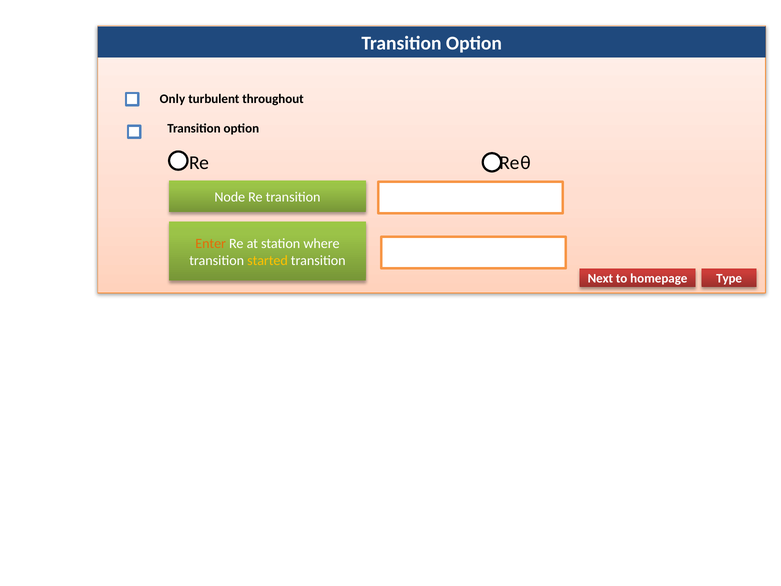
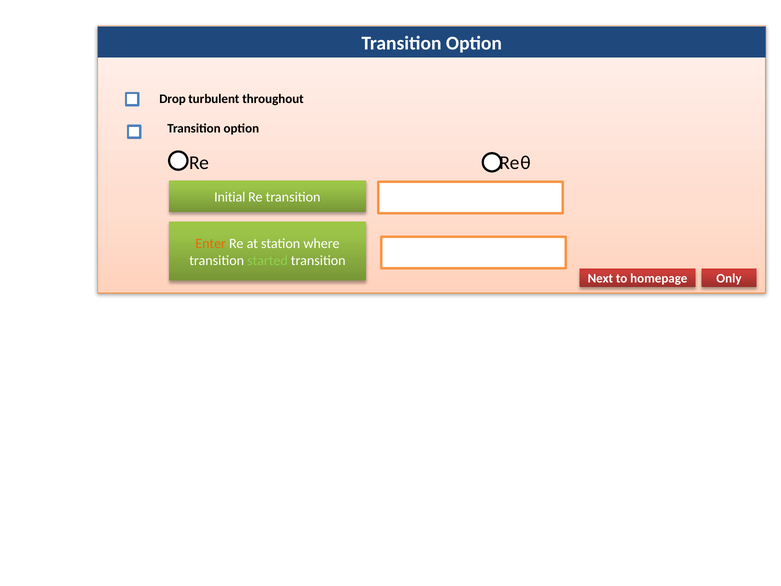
Only: Only -> Drop (173, 99)
Node: Node -> Initial (230, 197)
started colour: yellow -> light green (268, 261)
Type: Type -> Only (729, 278)
